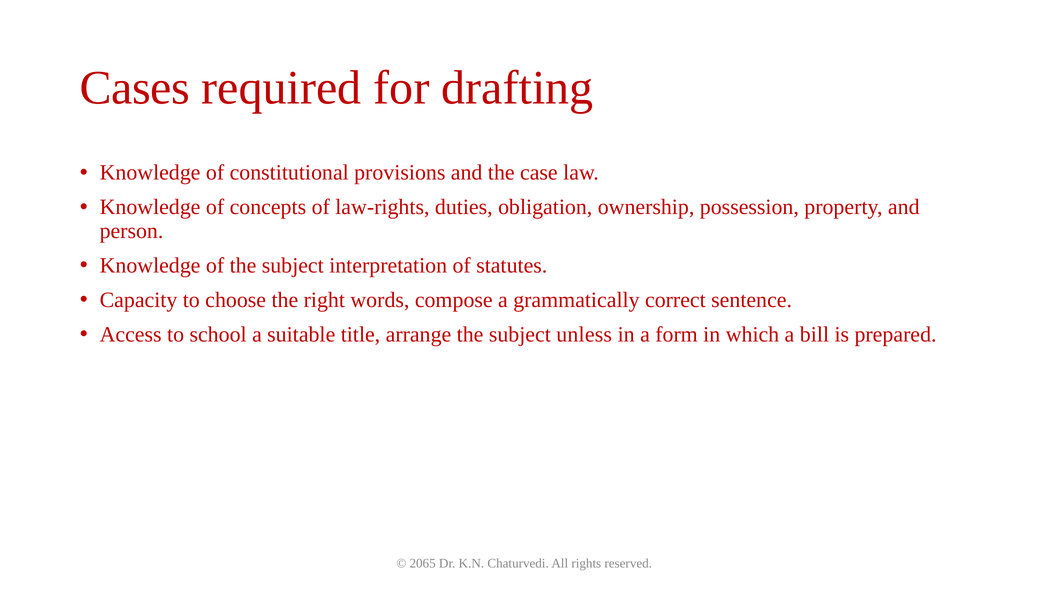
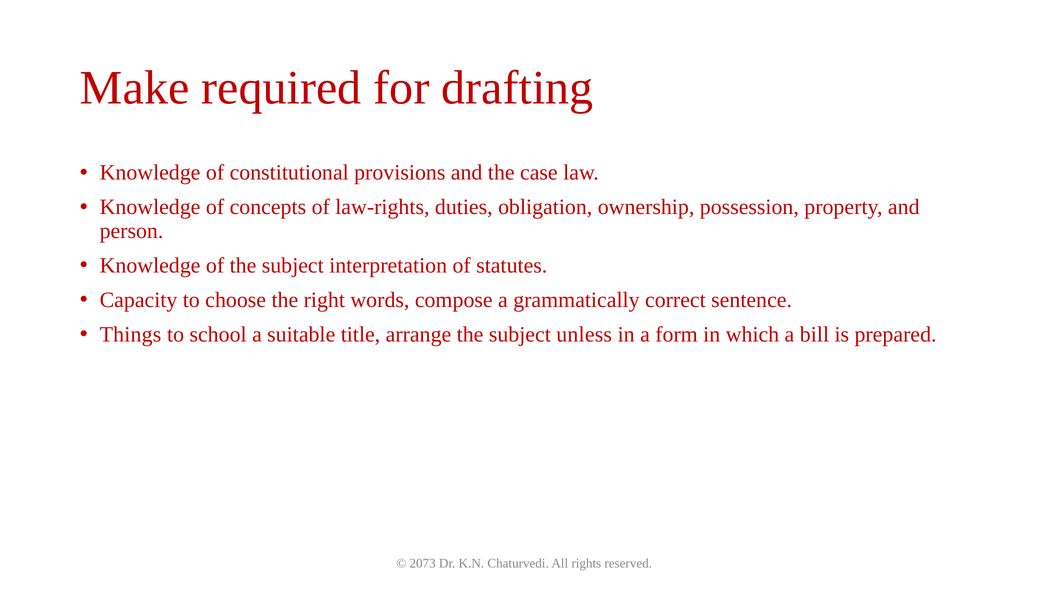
Cases: Cases -> Make (135, 88)
Access: Access -> Things (131, 335)
2065: 2065 -> 2073 (423, 563)
